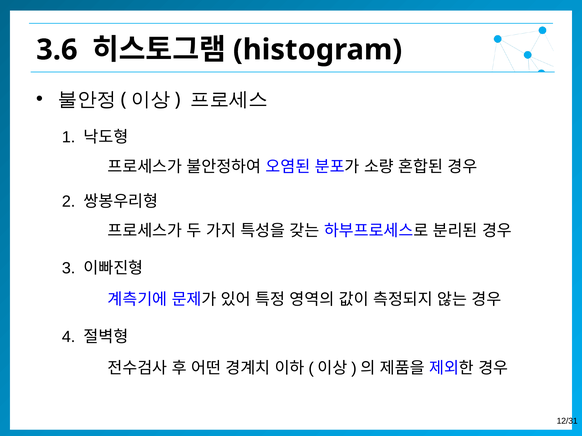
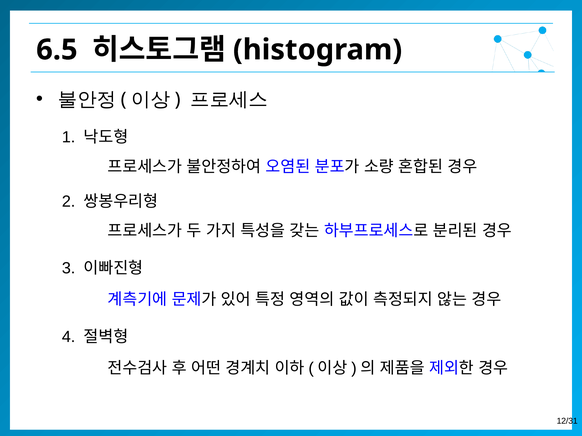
3.6: 3.6 -> 6.5 (57, 50)
